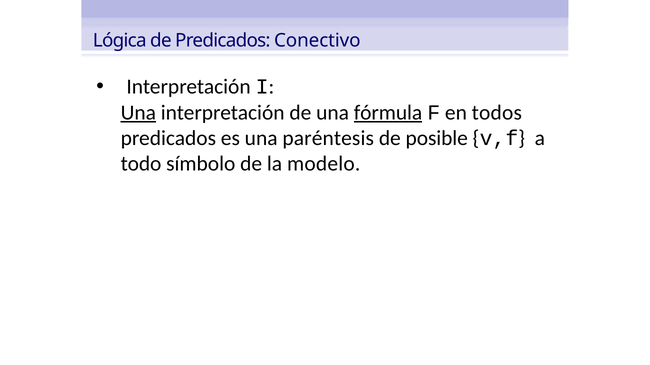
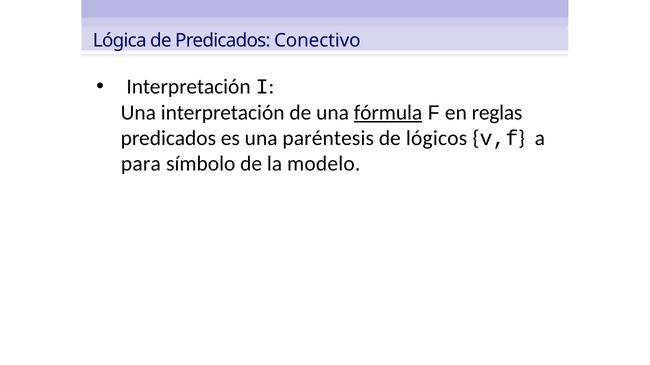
Una underline: present -> none (138, 113)
todos: todos -> reglas (497, 113)
posible: posible -> lógicos (437, 138)
todo: todo -> para (141, 164)
